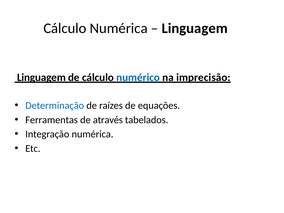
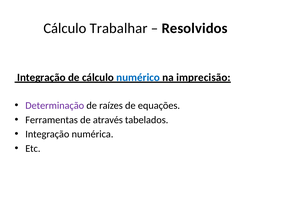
Cálculo Numérica: Numérica -> Trabalhar (119, 28)
Linguagem: Linguagem -> Resolvidos (195, 28)
Linguagem: Linguagem -> Integração (41, 77)
Determinação colour: blue -> purple (55, 105)
